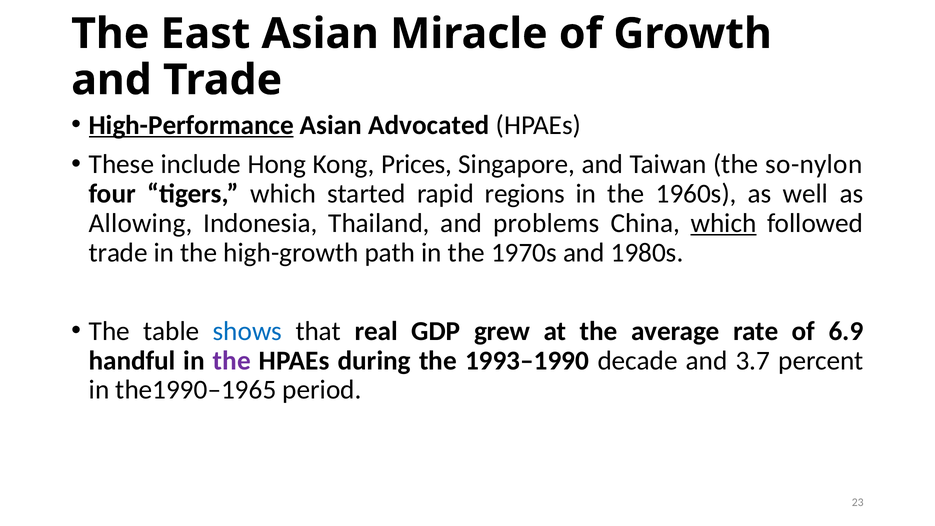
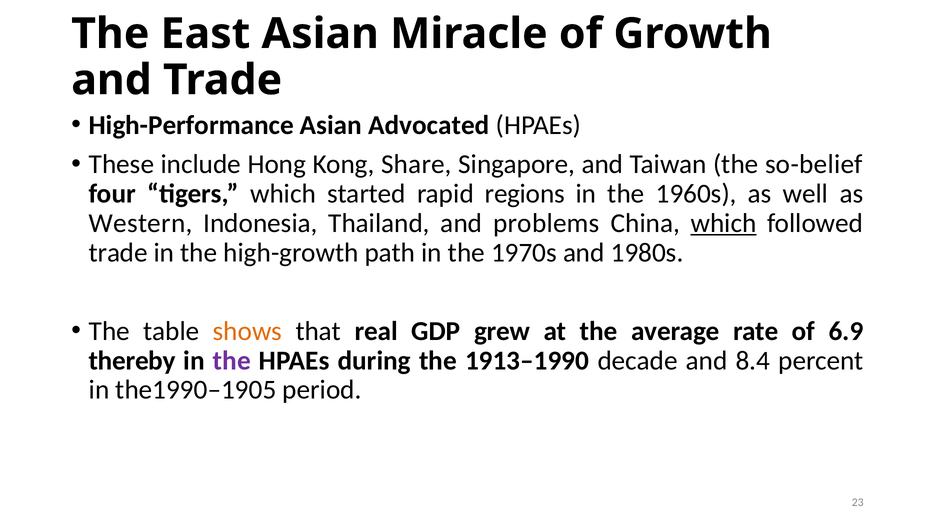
High-Performance underline: present -> none (191, 125)
Prices: Prices -> Share (416, 164)
so-nylon: so-nylon -> so-belief (814, 164)
Allowing: Allowing -> Western (141, 223)
shows colour: blue -> orange (247, 331)
handful: handful -> thereby (132, 360)
1993–1990: 1993–1990 -> 1913–1990 (527, 360)
3.7: 3.7 -> 8.4 (753, 360)
the1990–1965: the1990–1965 -> the1990–1905 (196, 390)
